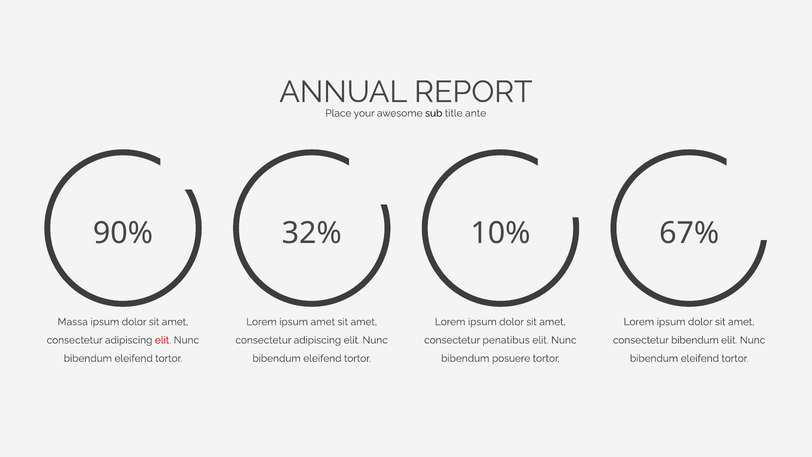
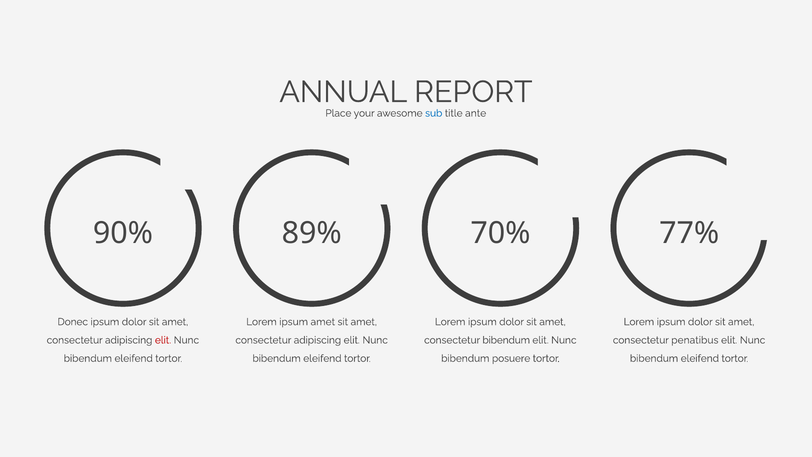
sub colour: black -> blue (434, 113)
32%: 32% -> 89% (312, 233)
10%: 10% -> 70% (500, 233)
67%: 67% -> 77% (689, 233)
Massa: Massa -> Donec (73, 322)
consectetur penatibus: penatibus -> bibendum (506, 340)
consectetur bibendum: bibendum -> penatibus (695, 340)
